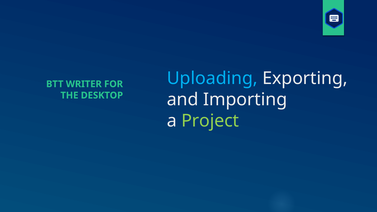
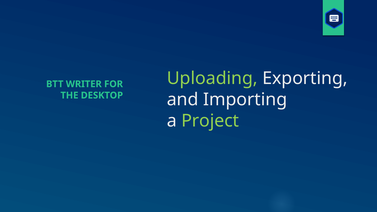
Uploading colour: light blue -> light green (212, 78)
